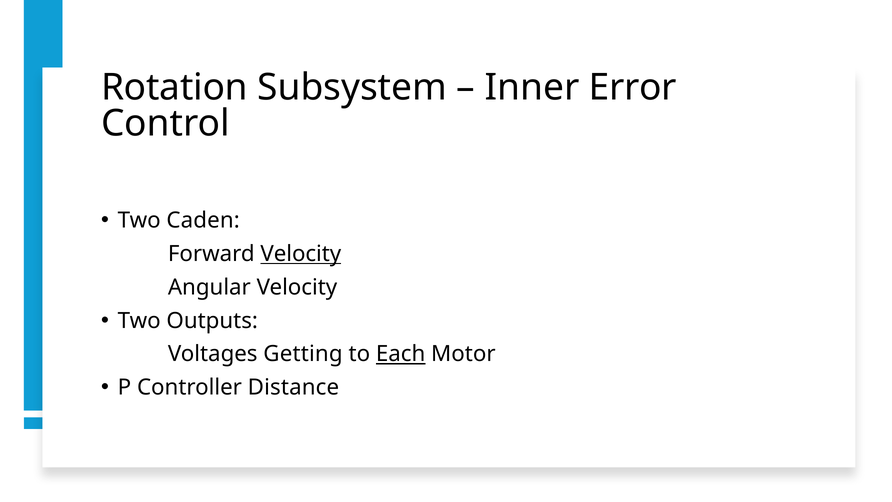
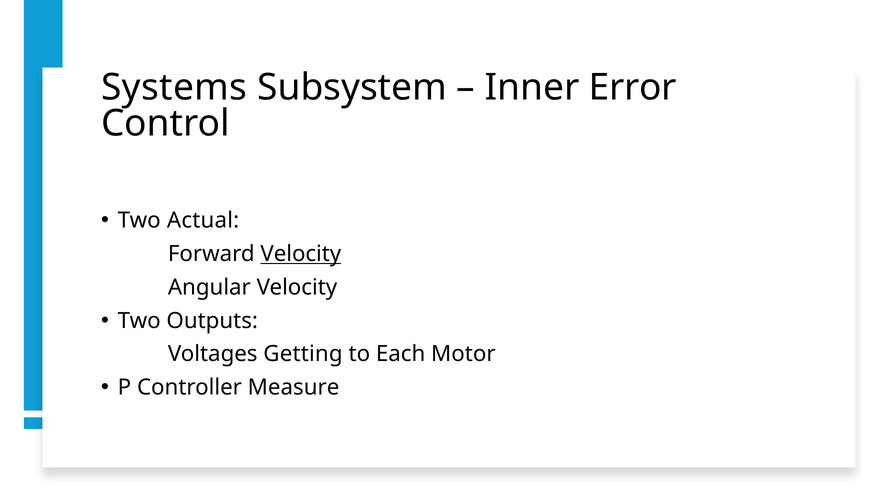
Rotation: Rotation -> Systems (174, 87)
Caden: Caden -> Actual (203, 220)
Each underline: present -> none (401, 354)
Distance: Distance -> Measure (294, 387)
